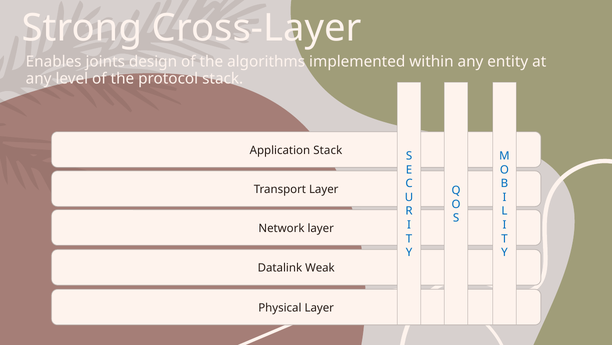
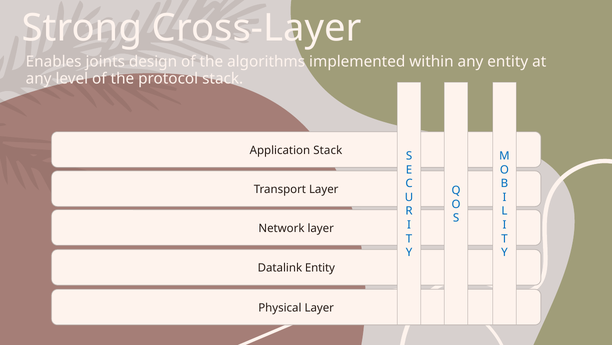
Datalink Weak: Weak -> Entity (320, 268)
